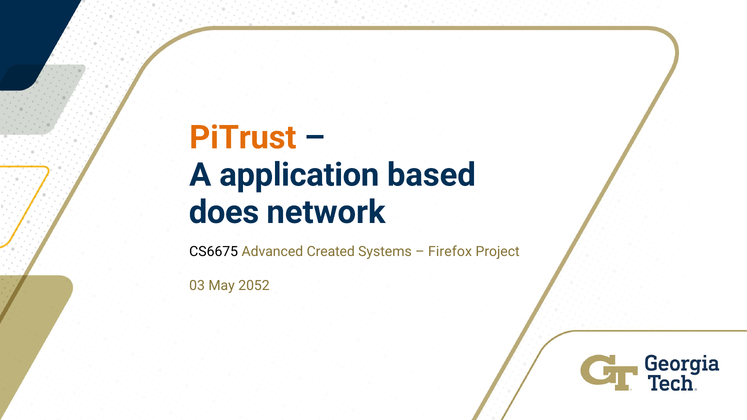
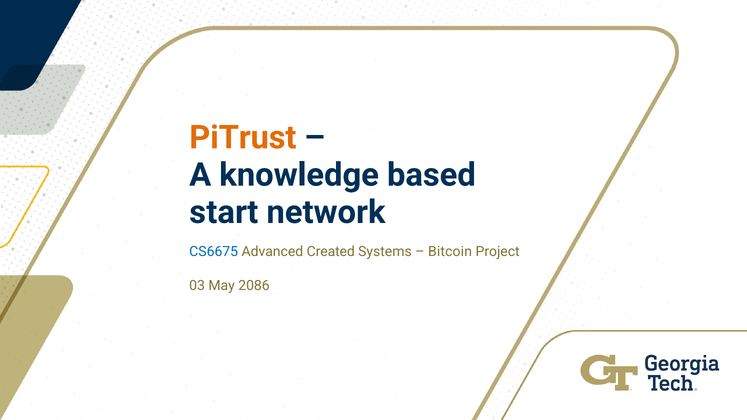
application: application -> knowledge (299, 175)
does: does -> start (224, 212)
CS6675 colour: black -> blue (214, 252)
Firefox: Firefox -> Bitcoin (450, 252)
2052: 2052 -> 2086 (254, 286)
